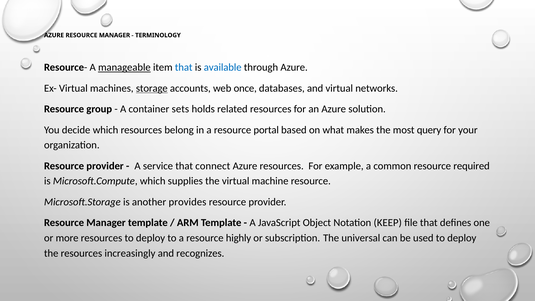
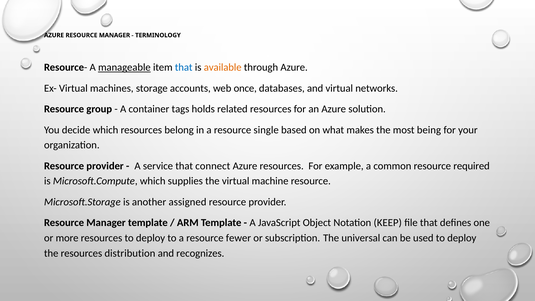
available colour: blue -> orange (223, 67)
storage underline: present -> none (152, 88)
sets: sets -> tags (180, 109)
portal: portal -> single (266, 130)
query: query -> being (429, 130)
provides: provides -> assigned (187, 202)
highly: highly -> fewer (238, 238)
increasingly: increasingly -> distribution (130, 253)
